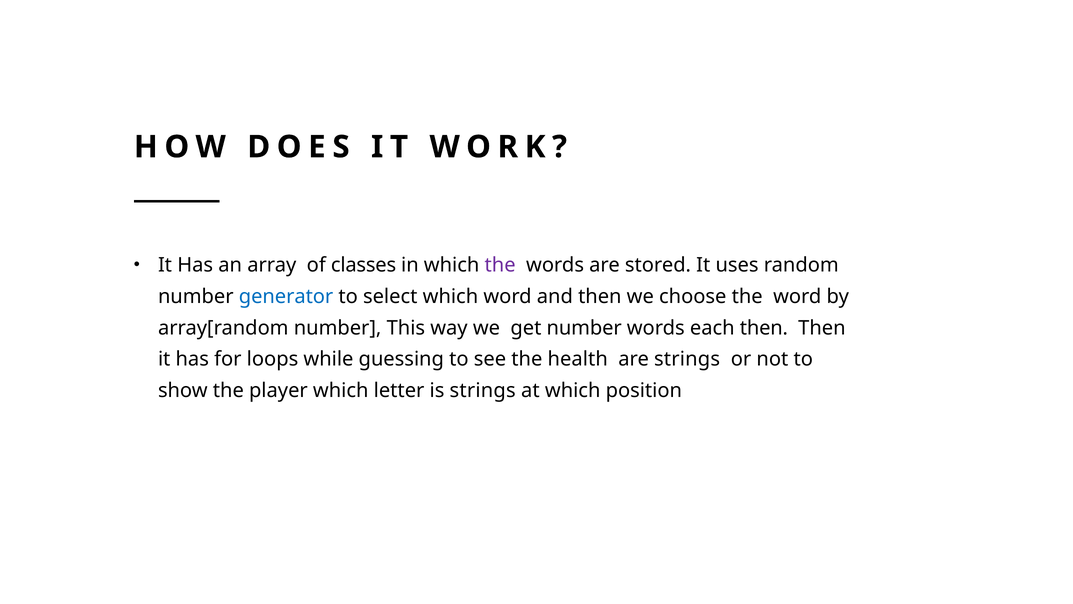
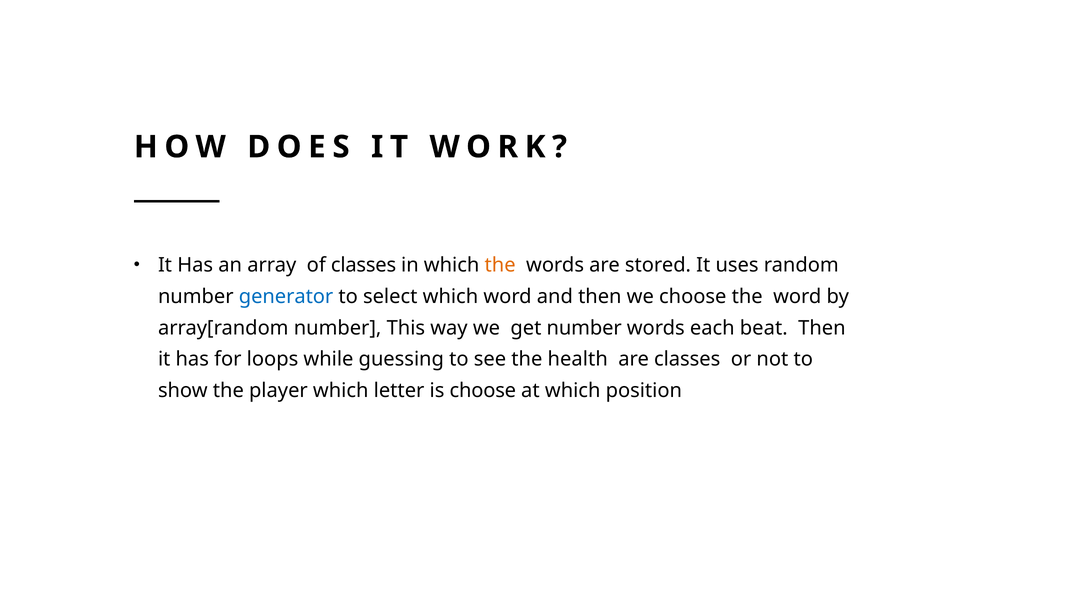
the colour: purple -> orange (500, 265)
each then: then -> beat (764, 328)
are strings: strings -> classes (687, 359)
is strings: strings -> choose (483, 390)
